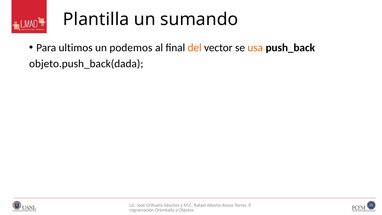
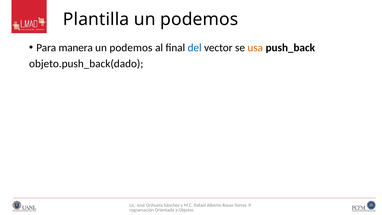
sumando: sumando -> podemos (199, 19)
ultimos: ultimos -> manera (76, 48)
del colour: orange -> blue (195, 48)
objeto.push_back(dada: objeto.push_back(dada -> objeto.push_back(dado (86, 64)
